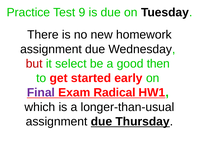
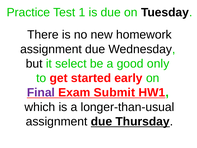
9: 9 -> 1 (82, 12)
but colour: red -> black (34, 64)
then: then -> only (158, 64)
Radical: Radical -> Submit (114, 92)
